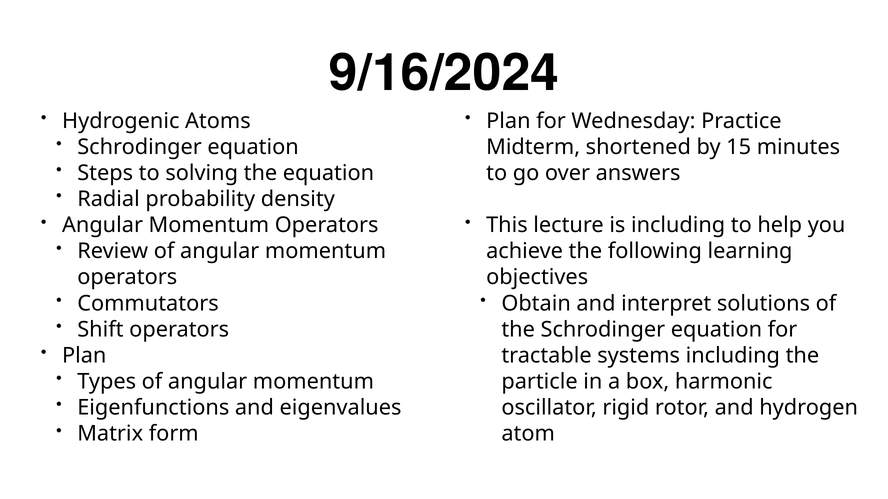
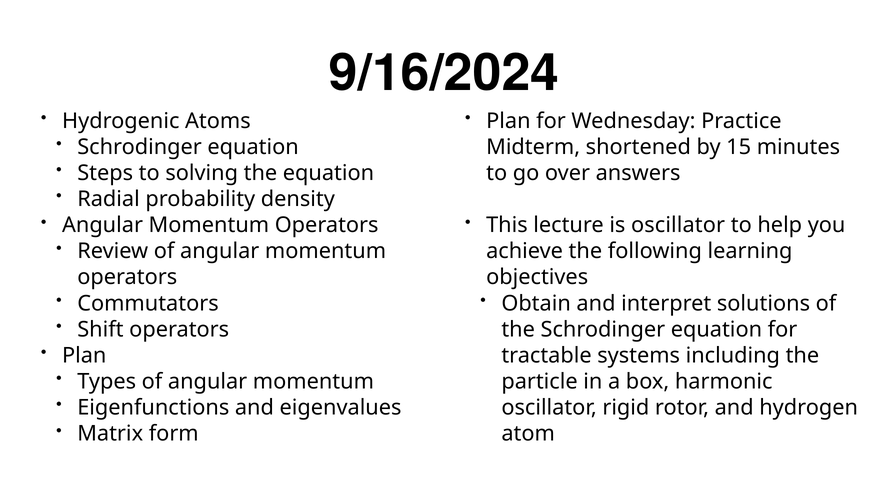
is including: including -> oscillator (678, 225)
